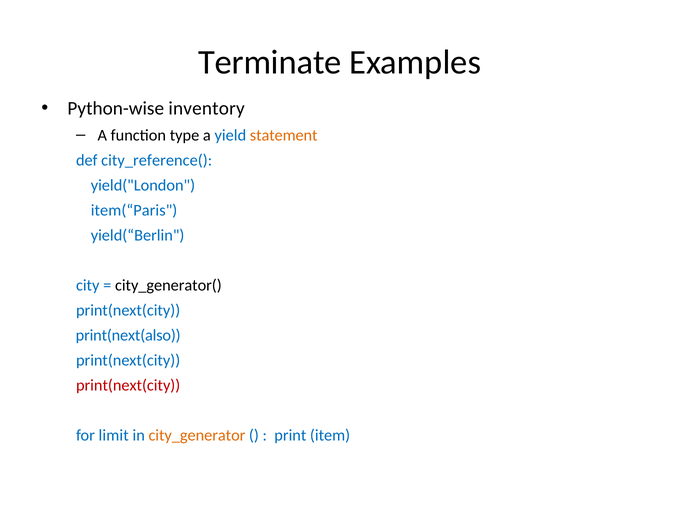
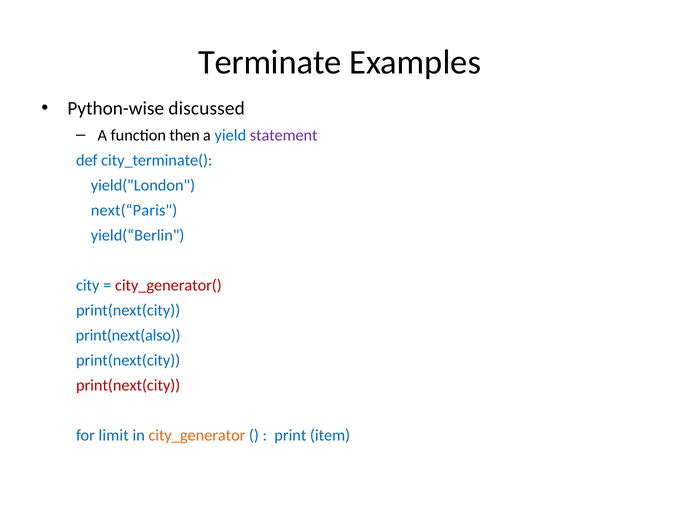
inventory: inventory -> discussed (207, 108)
type: type -> then (185, 135)
statement colour: orange -> purple (284, 135)
city_reference(: city_reference( -> city_terminate( (157, 160)
item(“Paris: item(“Paris -> next(“Paris (134, 210)
city_generator( colour: black -> red (168, 285)
